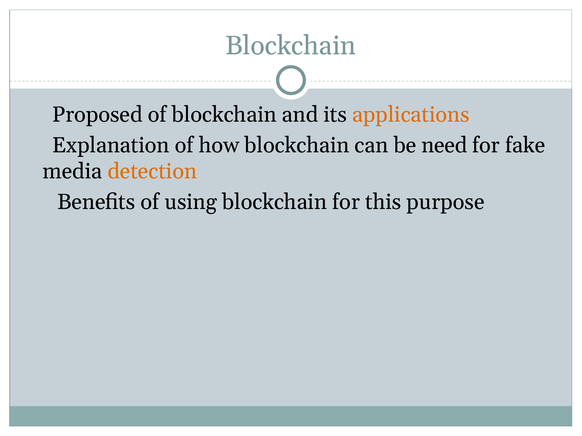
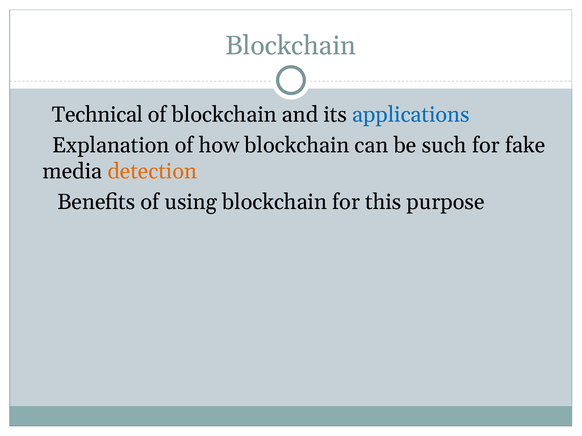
Proposed: Proposed -> Technical (97, 115)
applications colour: orange -> blue (411, 115)
need: need -> such (444, 145)
